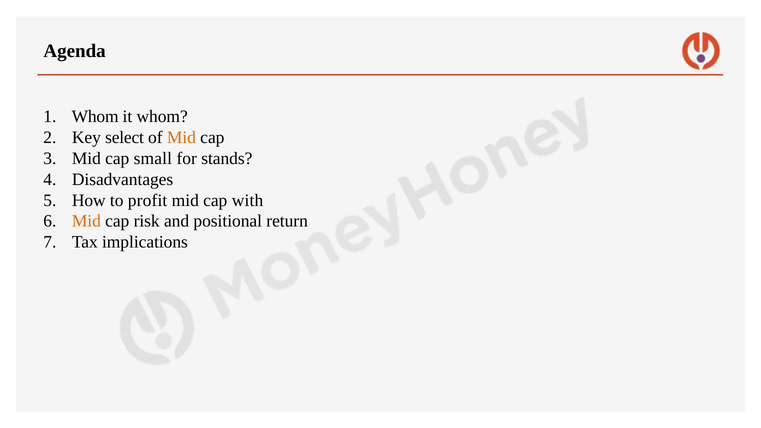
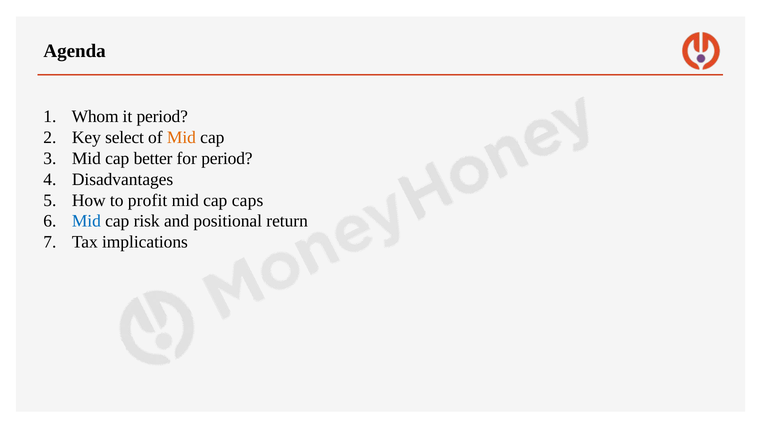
it whom: whom -> period (162, 117)
small: small -> better (153, 158)
for stands: stands -> period (227, 158)
with: with -> caps (248, 200)
Mid colour: orange -> blue (86, 221)
